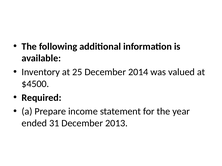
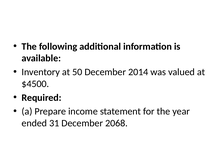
25: 25 -> 50 (77, 72)
2013: 2013 -> 2068 (116, 124)
